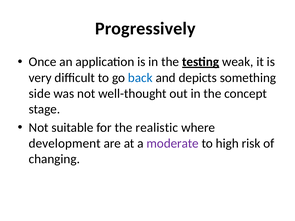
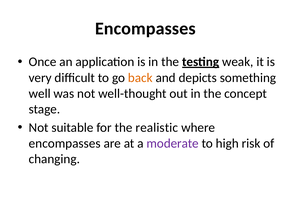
Progressively: Progressively -> Encompasses (145, 29)
back colour: blue -> orange (140, 78)
side: side -> well (40, 94)
development: development -> encompasses (65, 143)
